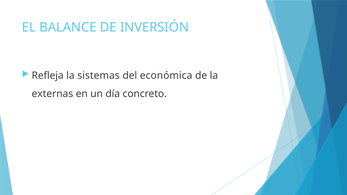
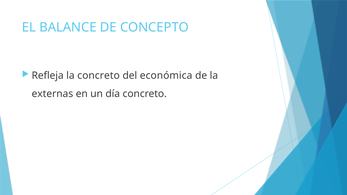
INVERSIÓN: INVERSIÓN -> CONCEPTO (154, 27)
la sistemas: sistemas -> concreto (99, 76)
